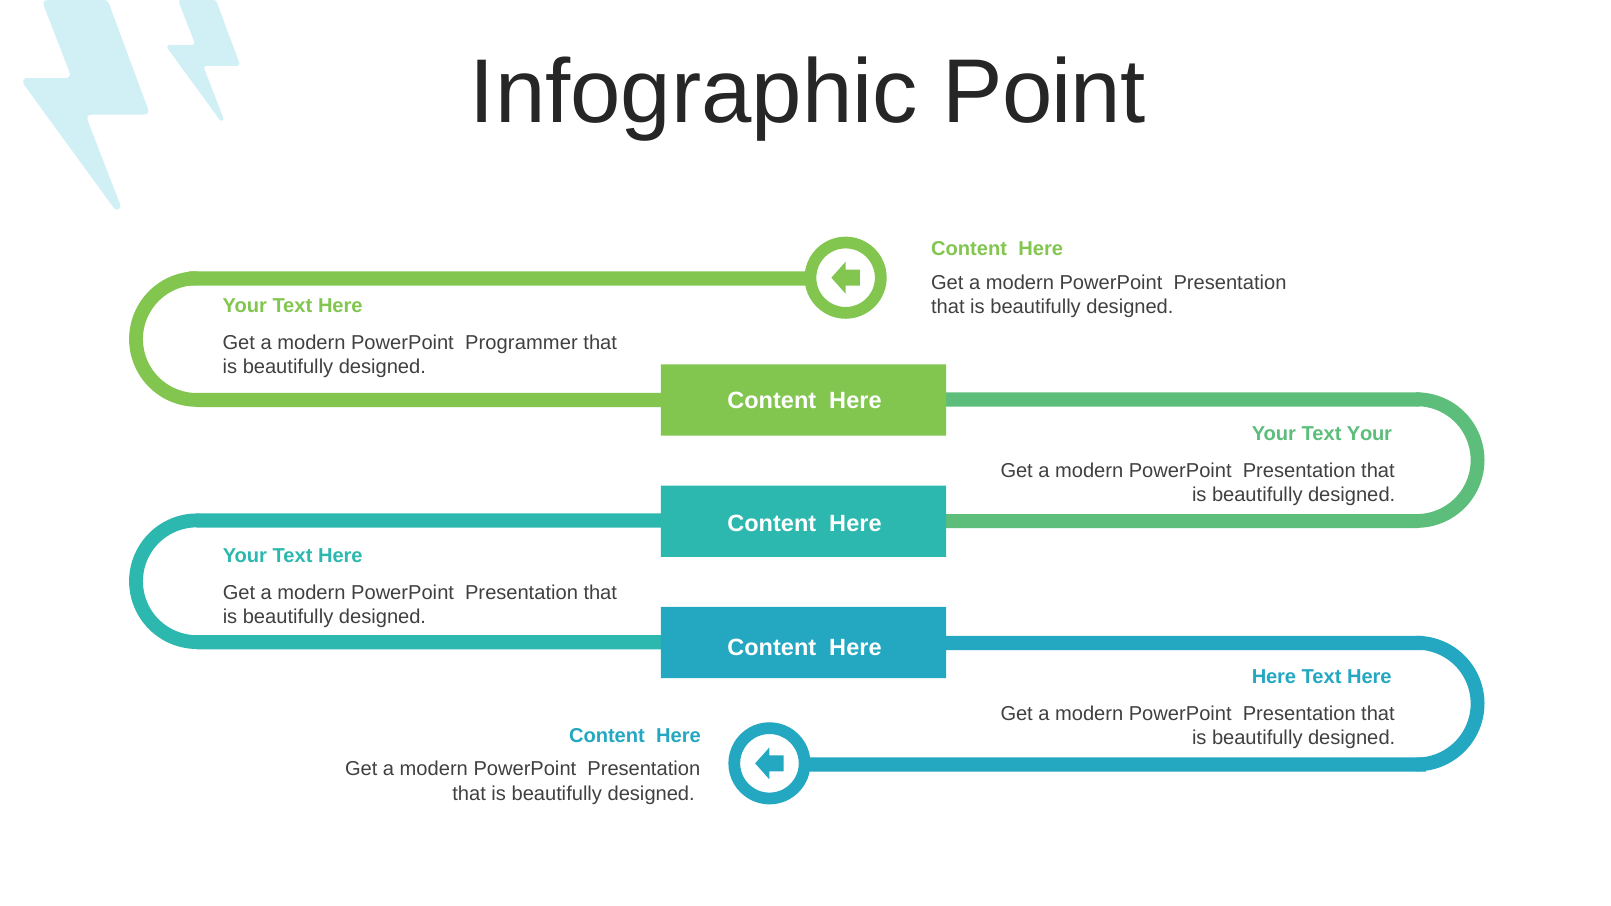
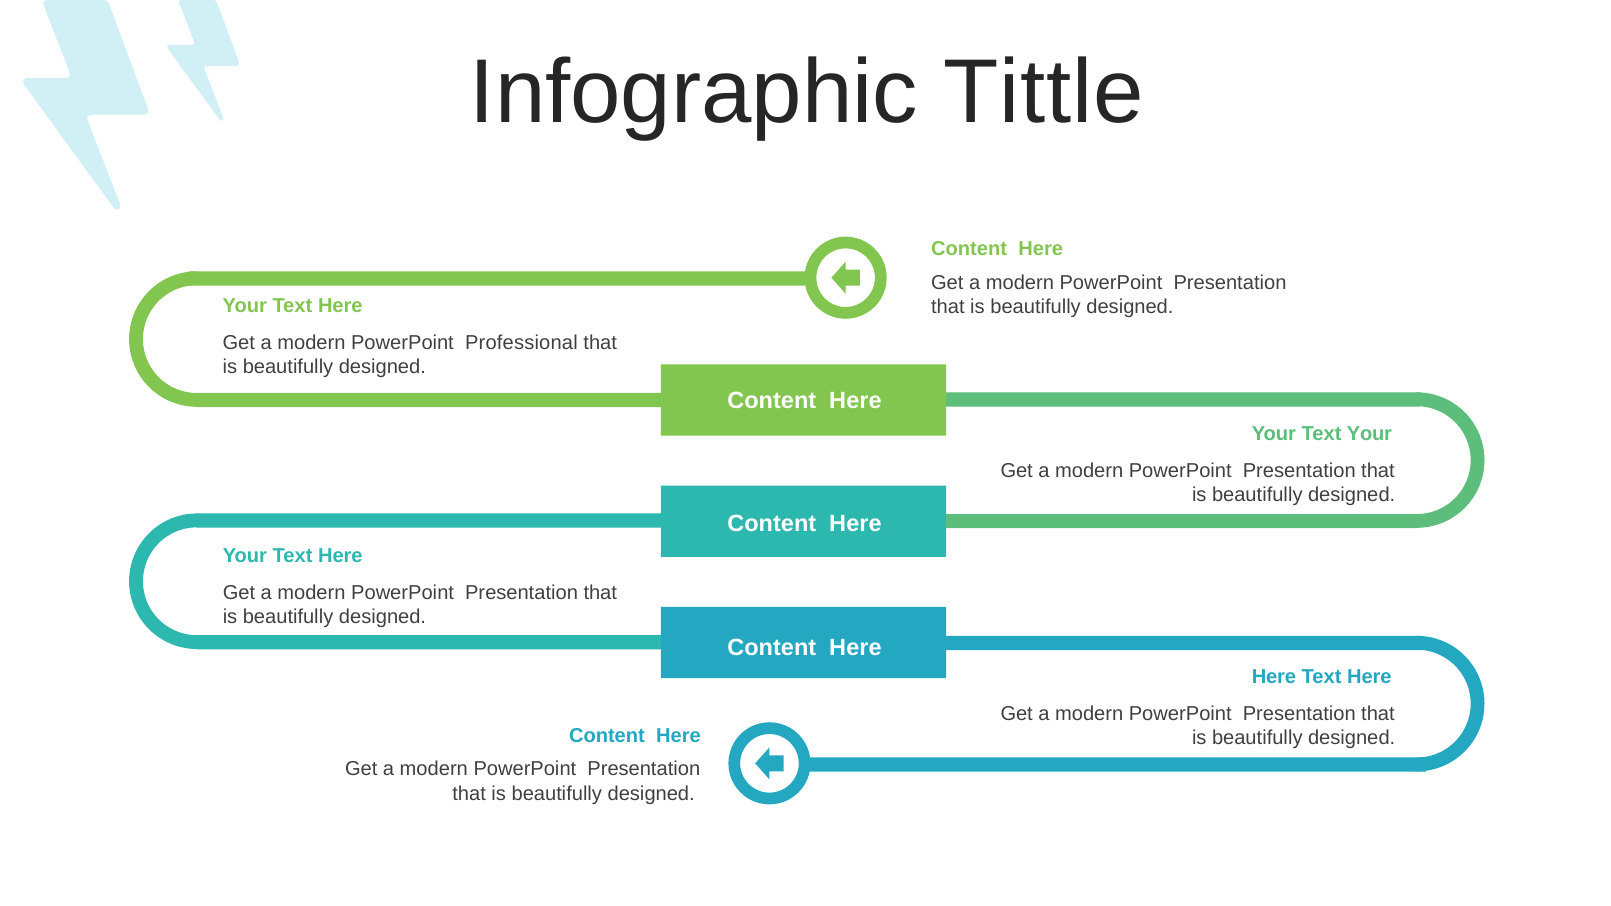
Point: Point -> Tittle (1043, 92)
Programmer: Programmer -> Professional (521, 343)
